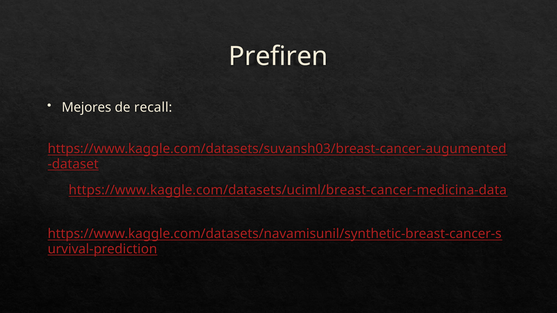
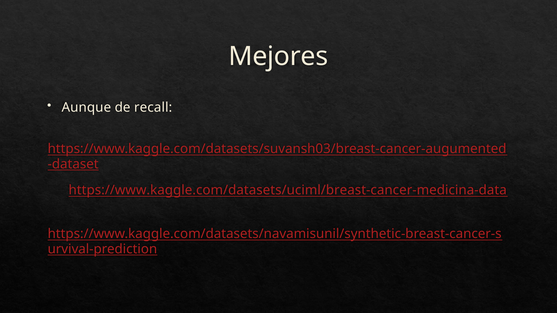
Prefiren: Prefiren -> Mejores (278, 56)
Mejores: Mejores -> Aunque (86, 107)
